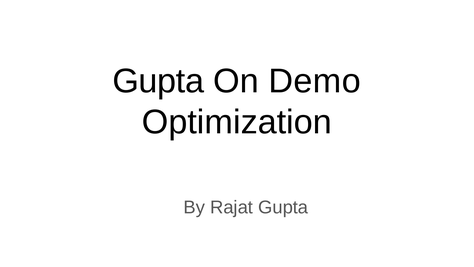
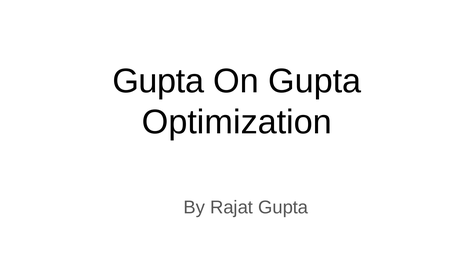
On Demo: Demo -> Gupta (315, 81)
